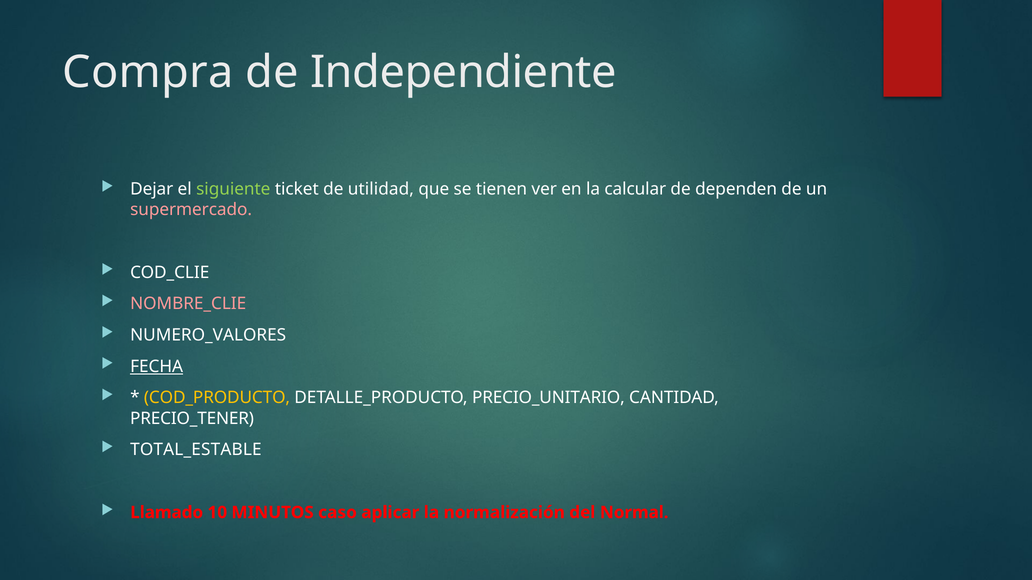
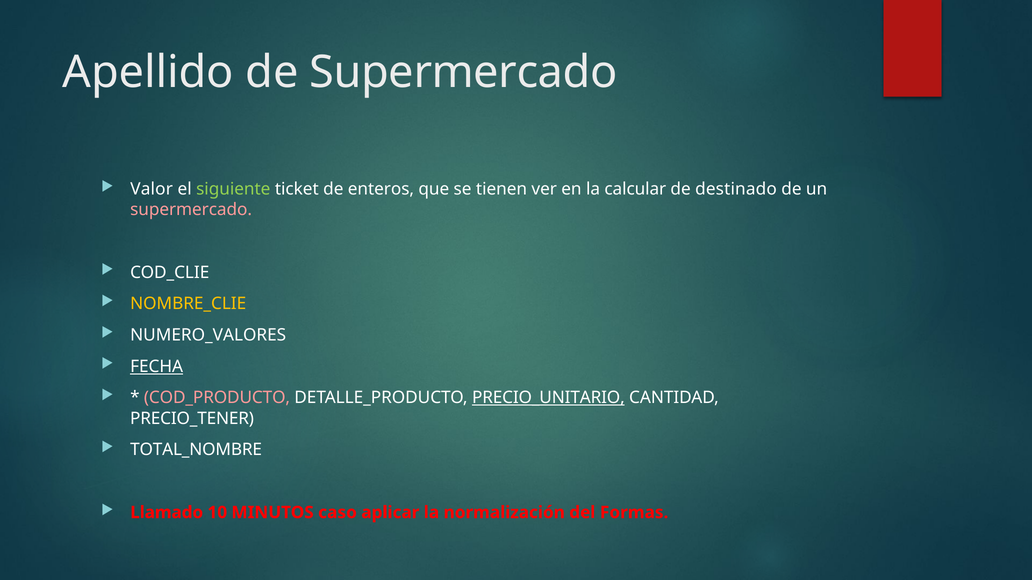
Compra: Compra -> Apellido (148, 72)
de Independiente: Independiente -> Supermercado (463, 72)
Dejar: Dejar -> Valor (152, 189)
utilidad: utilidad -> enteros (381, 189)
dependen: dependen -> destinado (736, 189)
NOMBRE_CLIE colour: pink -> yellow (188, 304)
COD_PRODUCTO colour: yellow -> pink (217, 398)
PRECIO_UNITARIO underline: none -> present (548, 398)
TOTAL_ESTABLE: TOTAL_ESTABLE -> TOTAL_NOMBRE (196, 450)
Normal: Normal -> Formas (634, 513)
